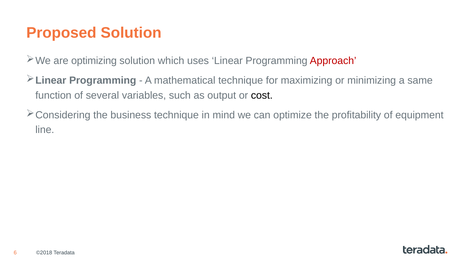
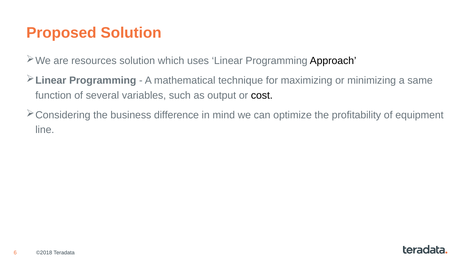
optimizing: optimizing -> resources (94, 61)
Approach colour: red -> black (333, 61)
business technique: technique -> difference (176, 115)
